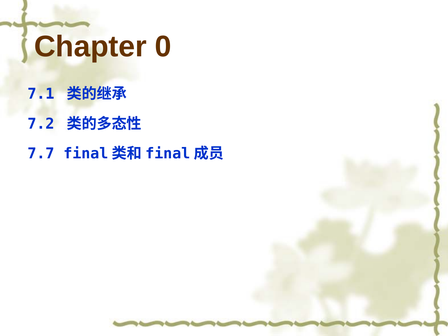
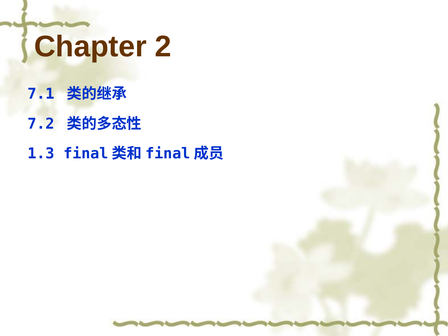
0: 0 -> 2 (163, 47)
7.7: 7.7 -> 1.3 (41, 154)
